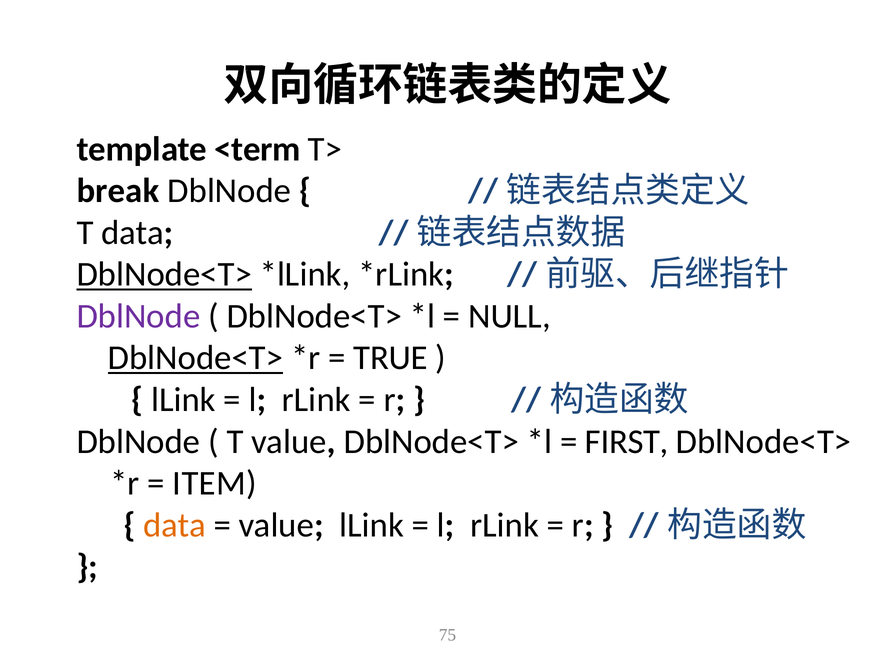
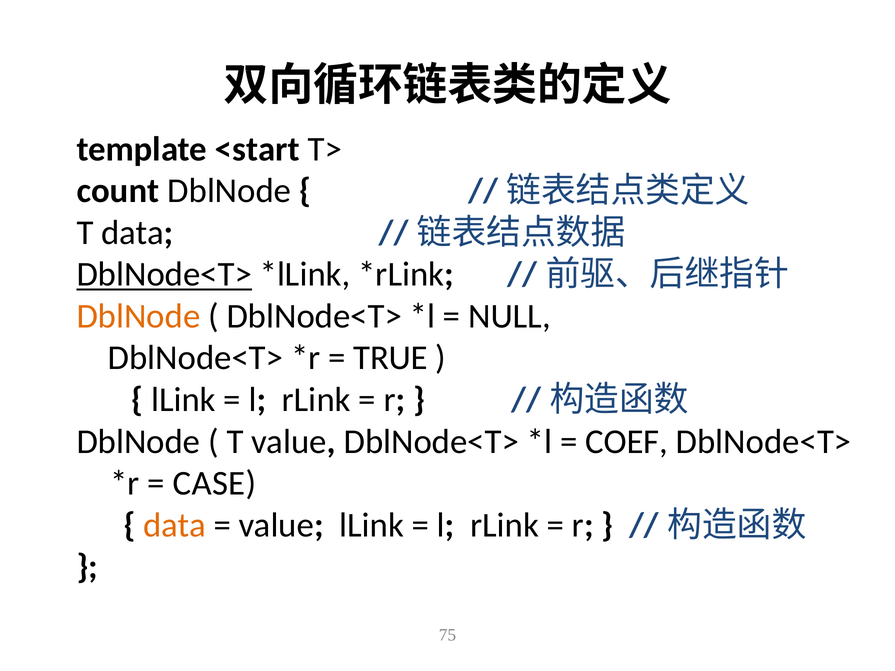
<term: <term -> <start (257, 149)
break: break -> count (118, 191)
DblNode colour: purple -> orange (138, 316)
DblNode<T> underline: present -> none (196, 358)
FIRST: FIRST -> COEF (627, 442)
ITEM: ITEM -> CASE (215, 483)
